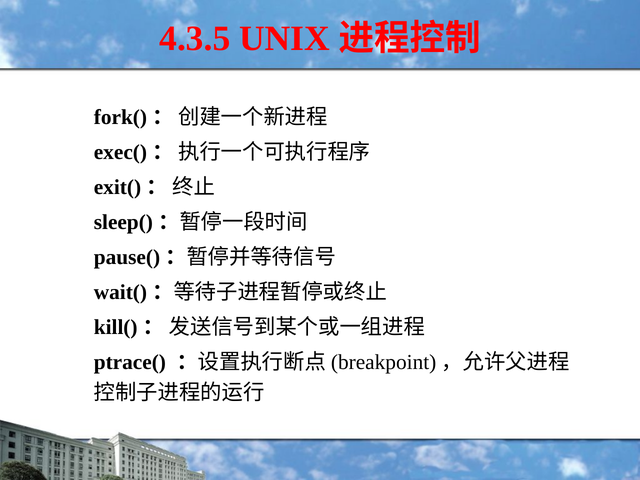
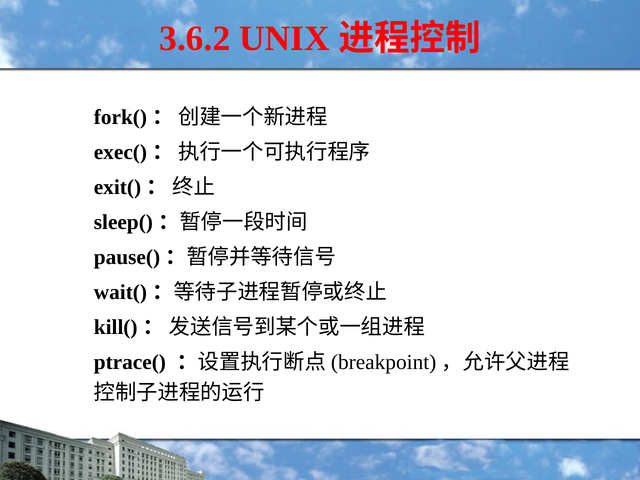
4.3.5: 4.3.5 -> 3.6.2 (195, 38)
